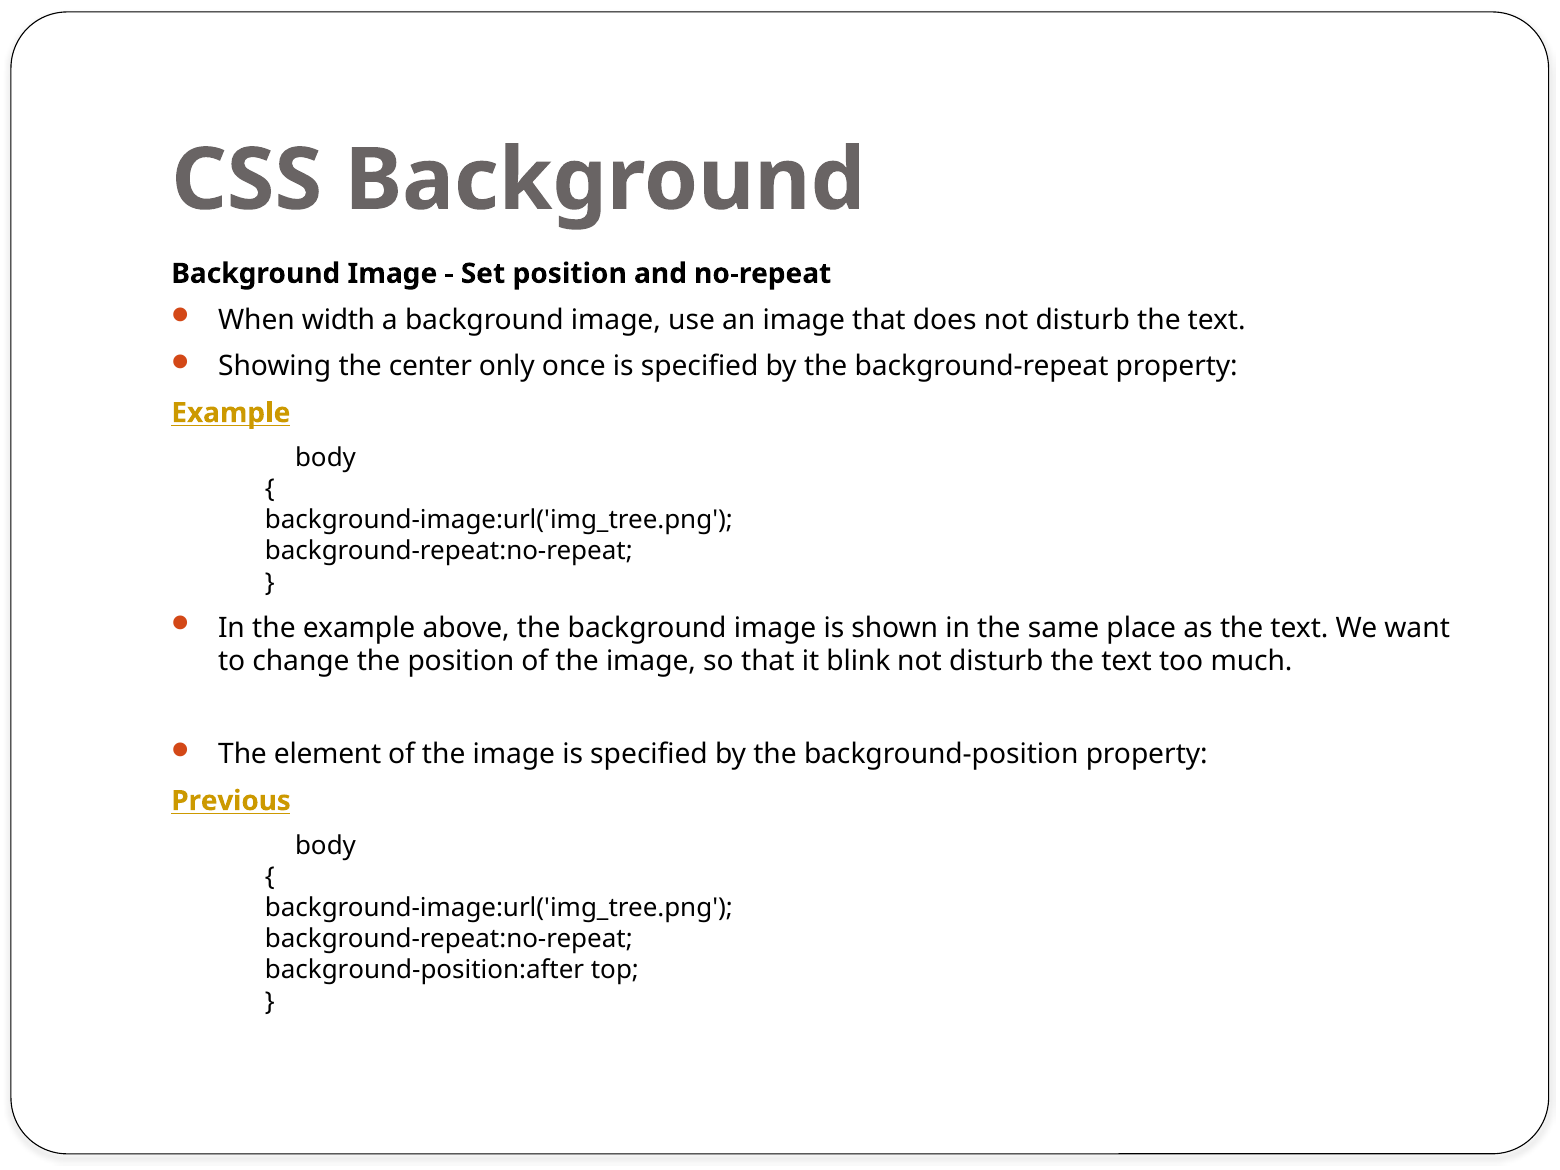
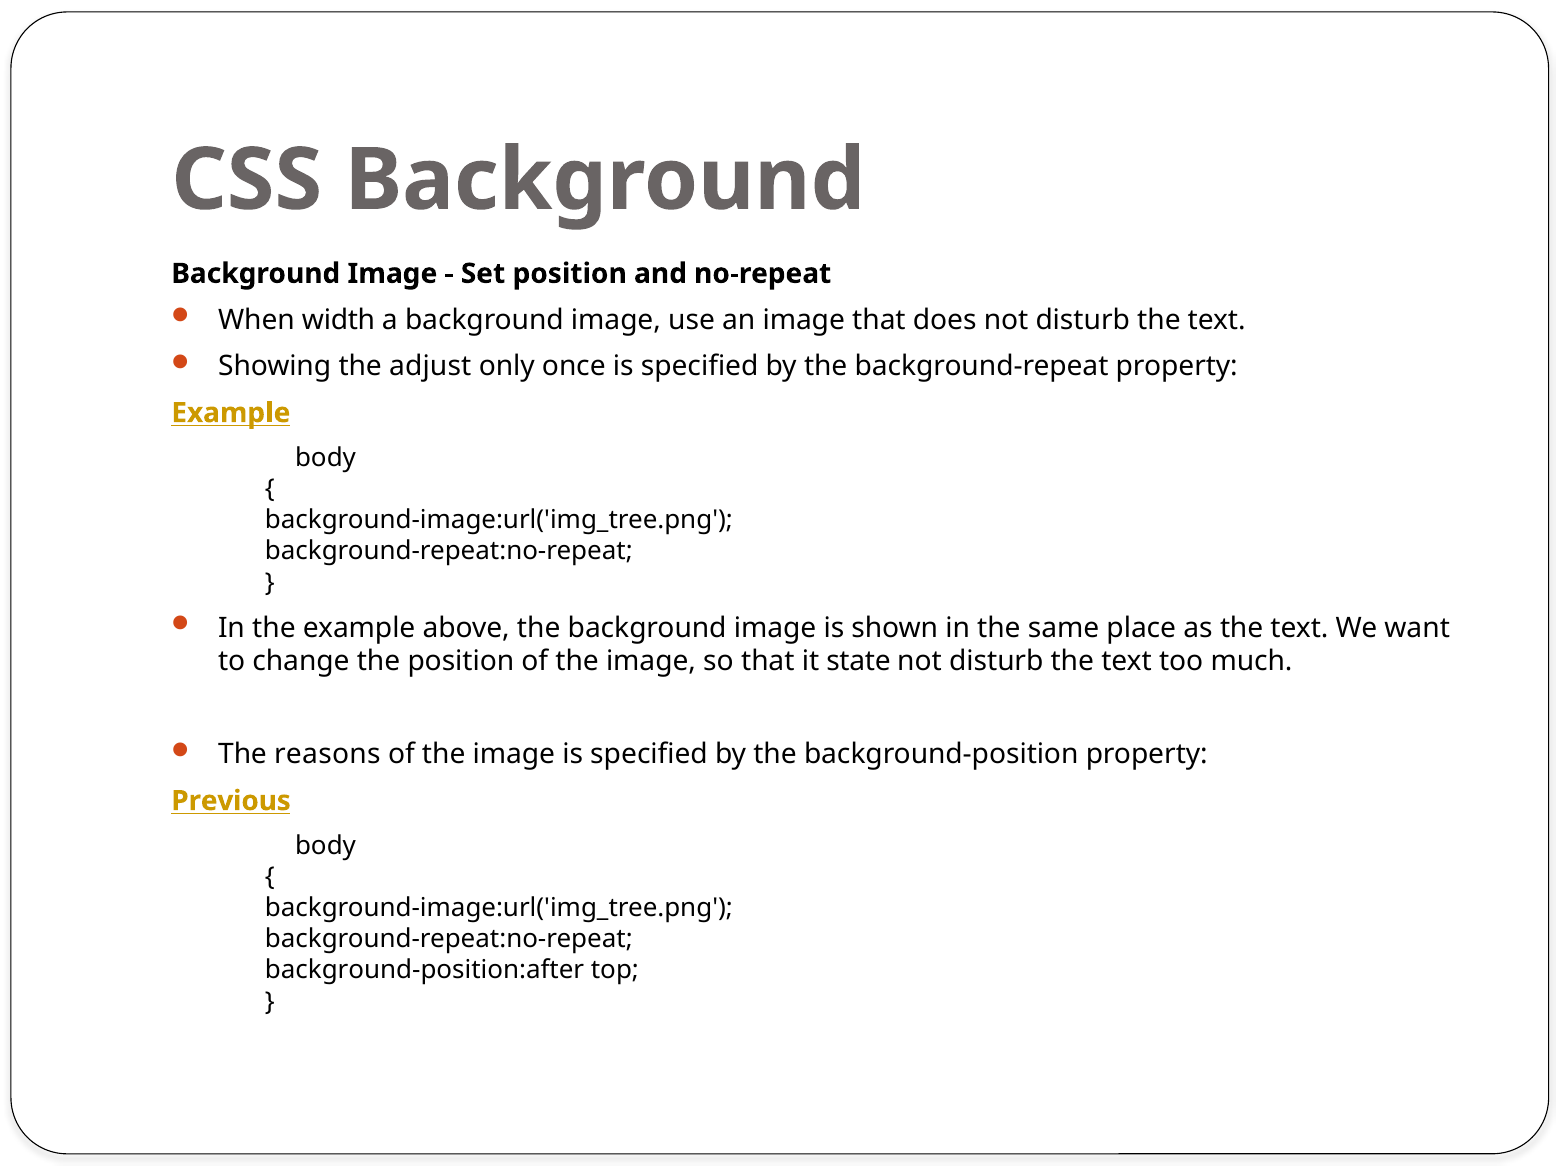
center: center -> adjust (430, 366)
blink: blink -> state (858, 662)
element: element -> reasons (327, 754)
